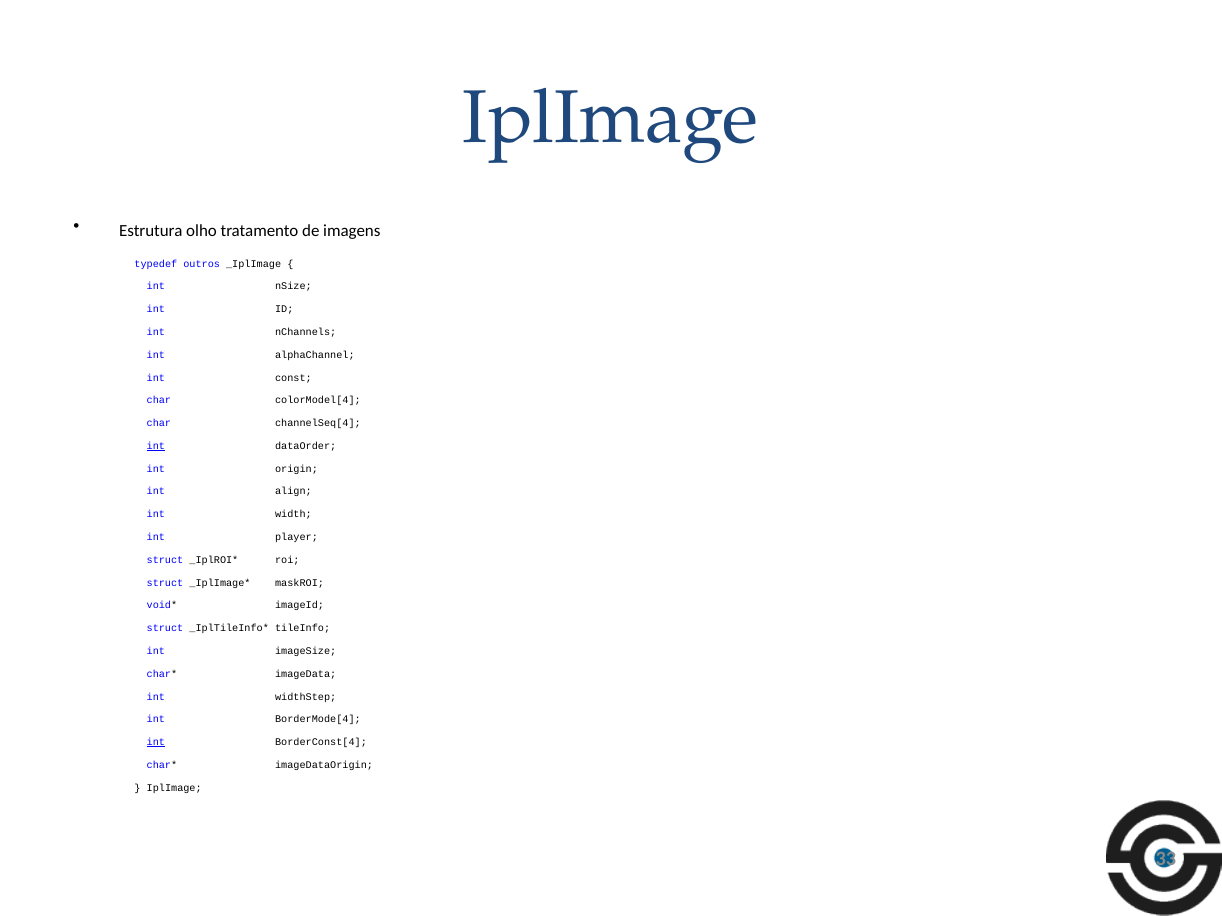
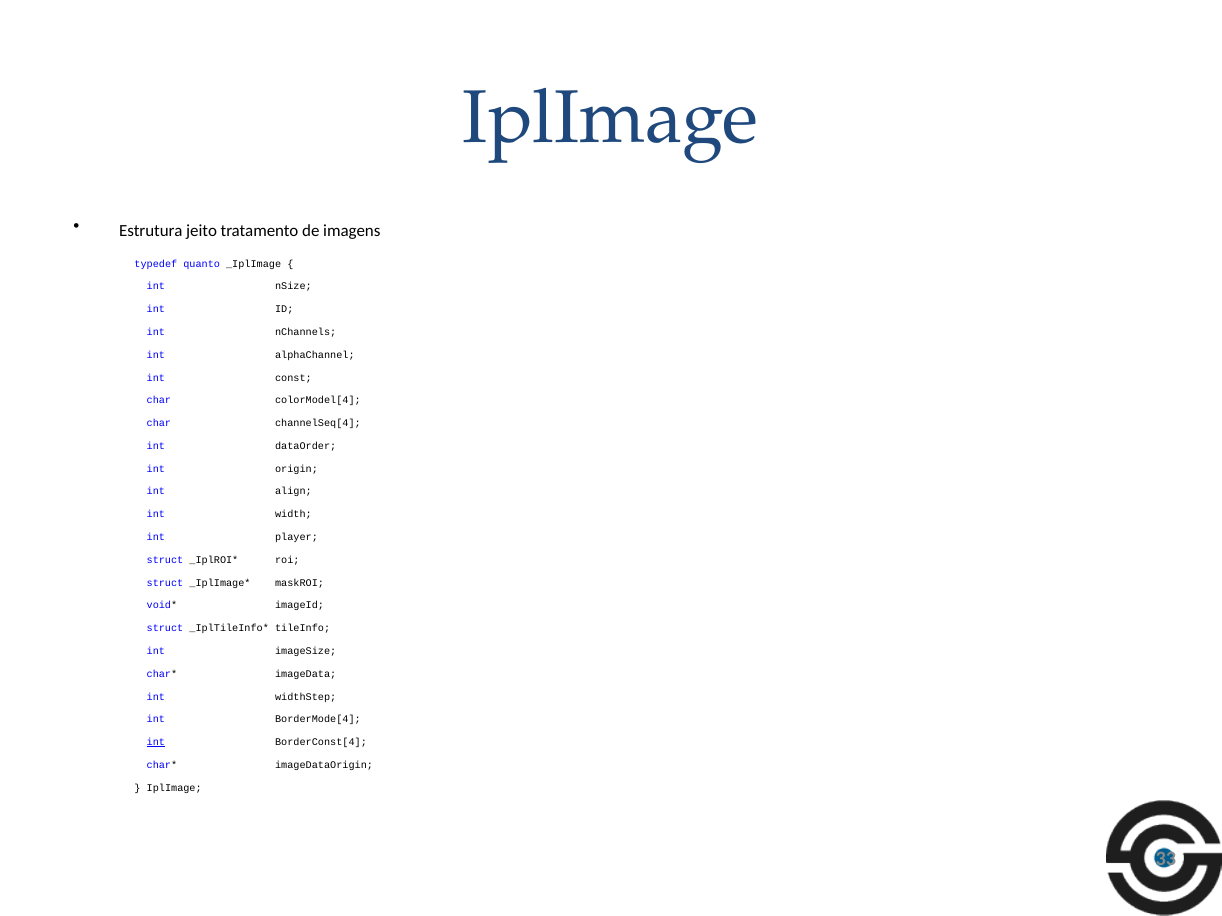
olho: olho -> jeito (202, 231)
outros: outros -> quanto (202, 264)
int underline: present -> none (156, 446)
